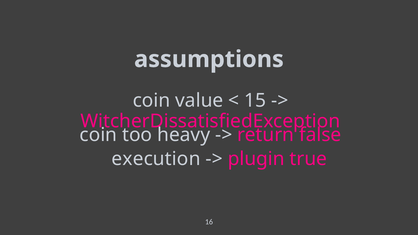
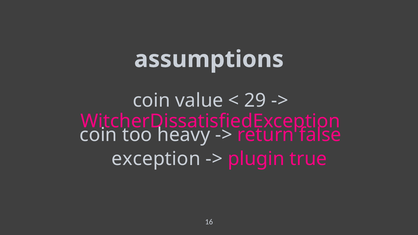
15: 15 -> 29 (255, 101)
execution: execution -> exception (156, 159)
